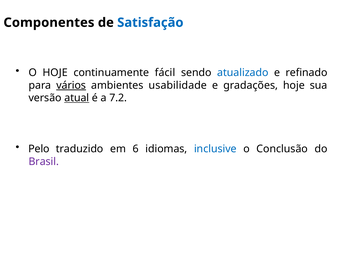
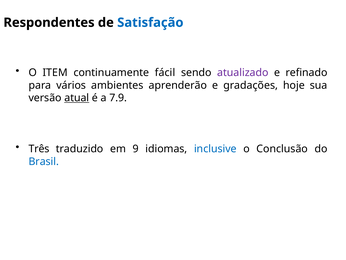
Componentes: Componentes -> Respondentes (49, 23)
O HOJE: HOJE -> ITEM (55, 72)
atualizado colour: blue -> purple (243, 72)
vários underline: present -> none (71, 85)
usabilidade: usabilidade -> aprenderão (178, 85)
7.2: 7.2 -> 7.9 (118, 98)
Pelo: Pelo -> Três (39, 149)
6: 6 -> 9 (136, 149)
Brasil colour: purple -> blue (44, 161)
